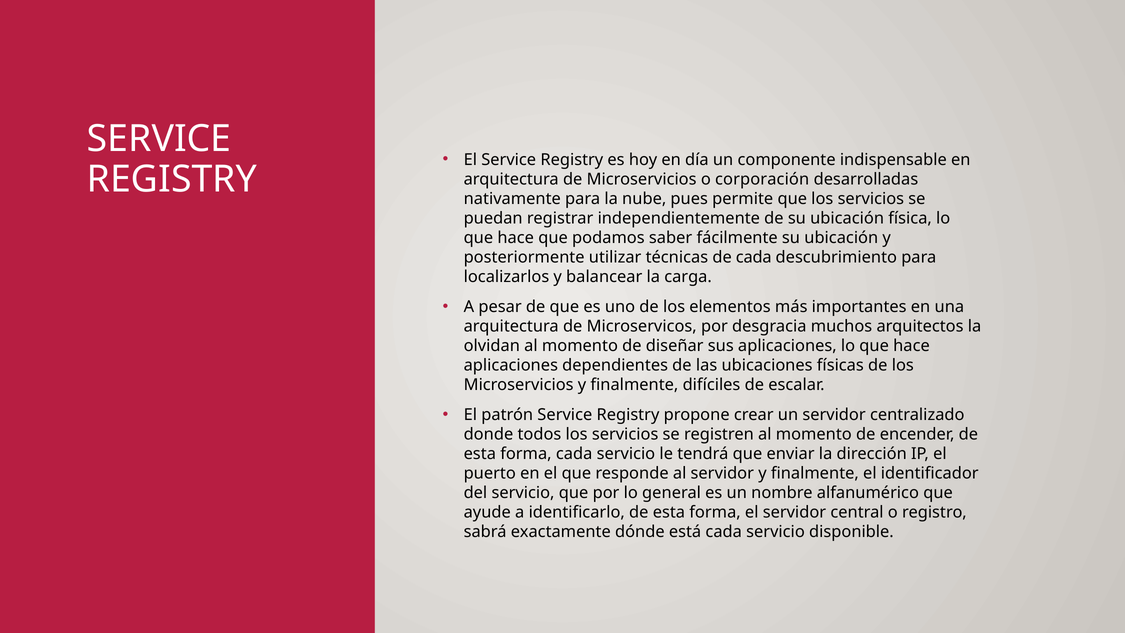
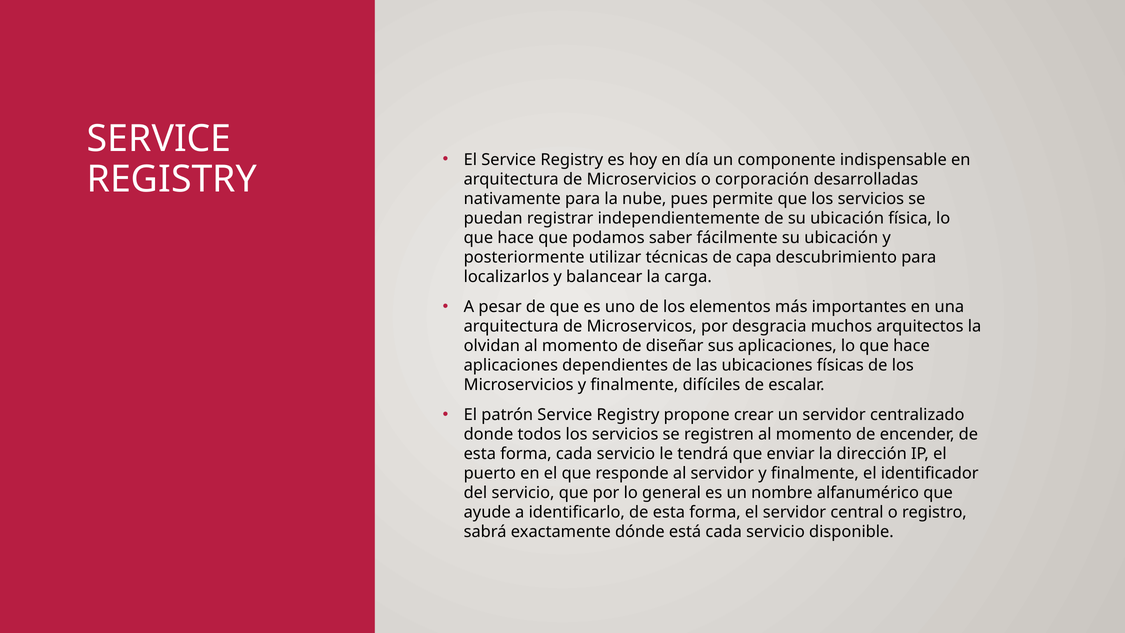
de cada: cada -> capa (754, 257)
